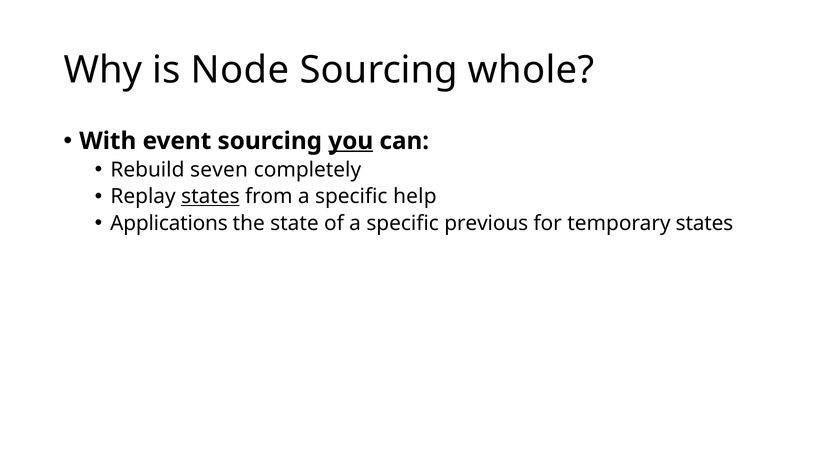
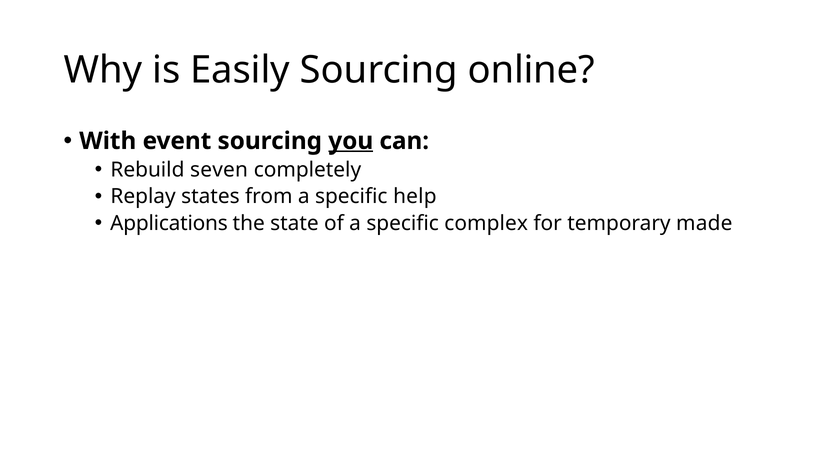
Node: Node -> Easily (240, 70)
whole: whole -> online (531, 70)
states underline: present -> none (210, 197)
previous: previous -> complex (486, 223)
temporary states: states -> made (704, 223)
